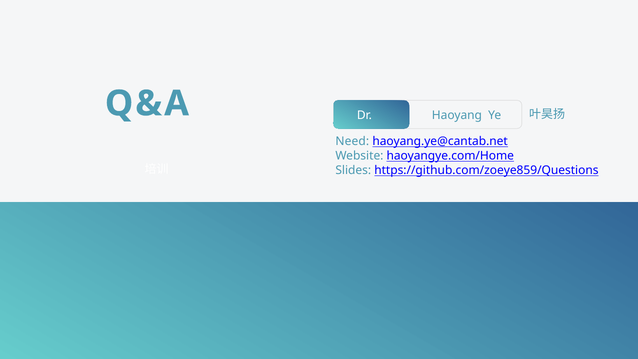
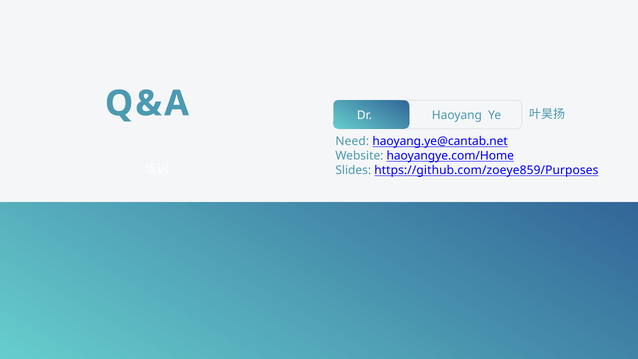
https://github.com/zoeye859/Questions: https://github.com/zoeye859/Questions -> https://github.com/zoeye859/Purposes (486, 170)
